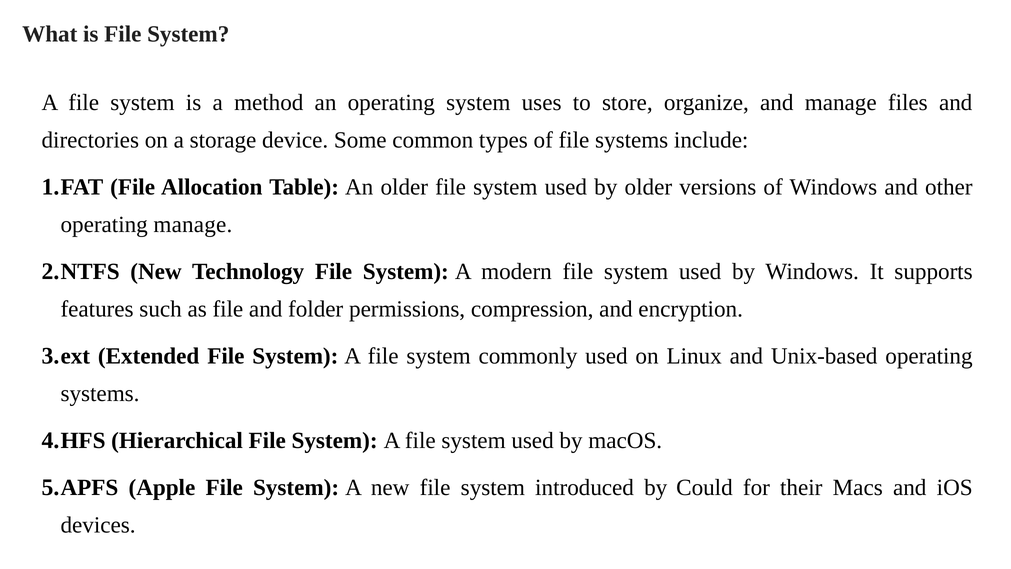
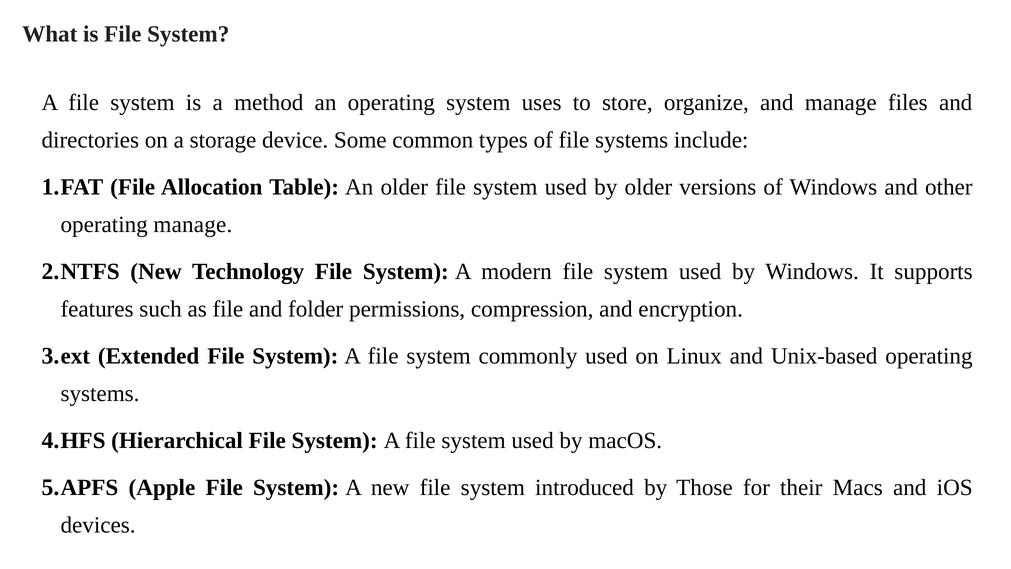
Could: Could -> Those (704, 487)
